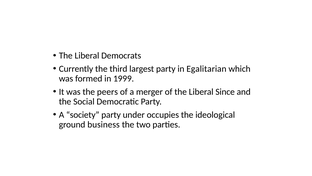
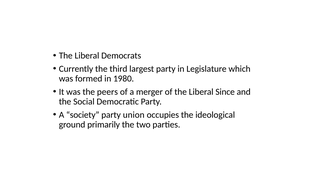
Egalitarian: Egalitarian -> Legislature (206, 69)
1999: 1999 -> 1980 (124, 78)
under: under -> union (134, 114)
business: business -> primarily (104, 124)
